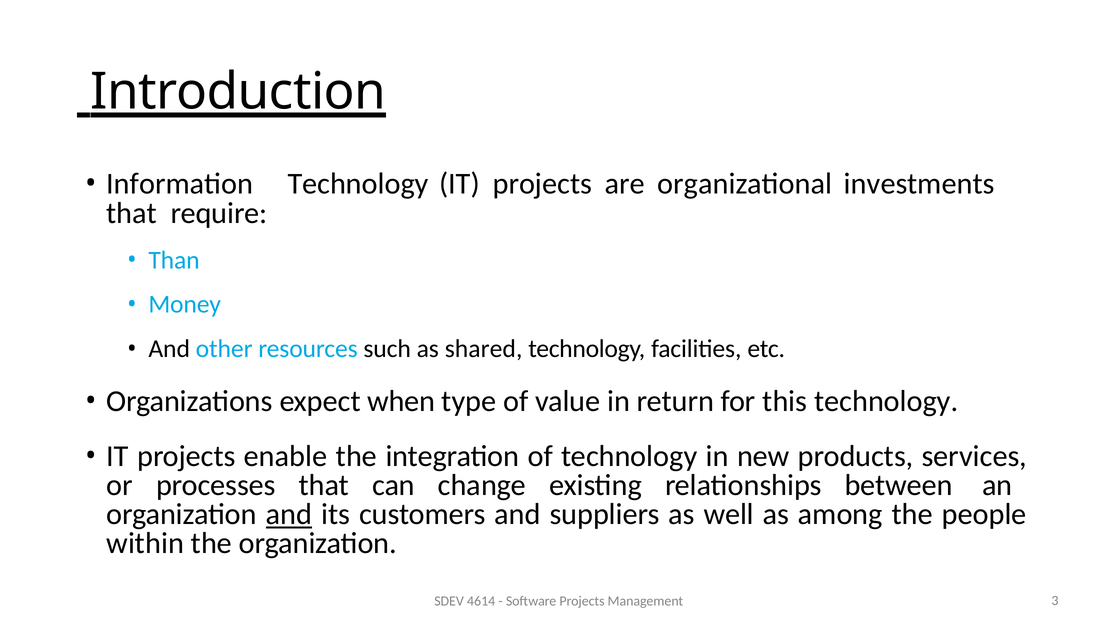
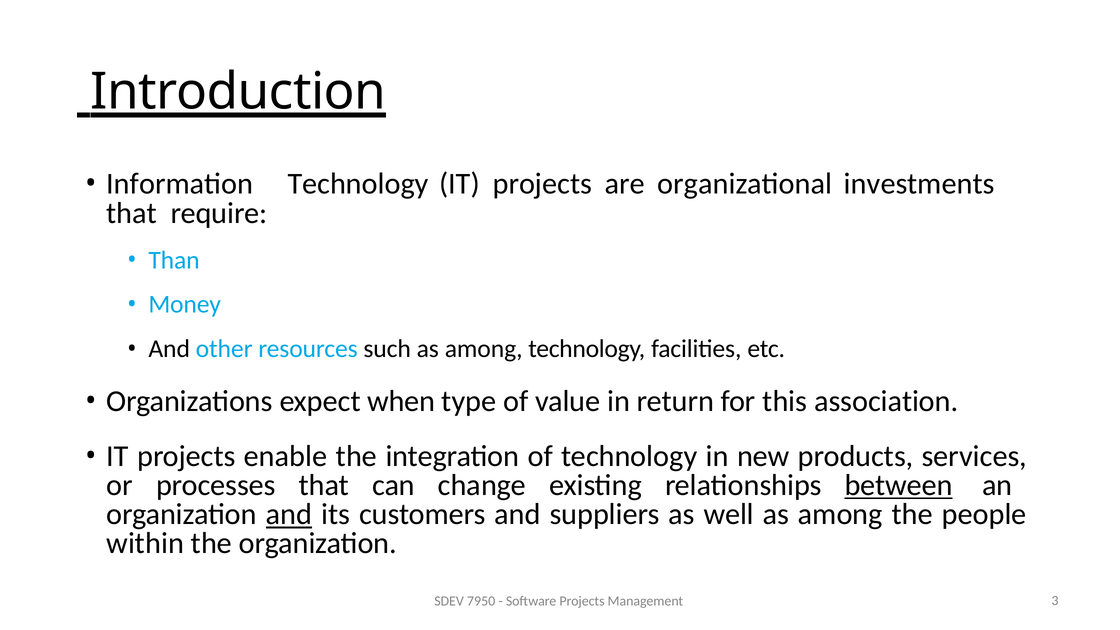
such as shared: shared -> among (484, 349)
this technology: technology -> association (886, 401)
between underline: none -> present (899, 485)
4614: 4614 -> 7950 (481, 601)
